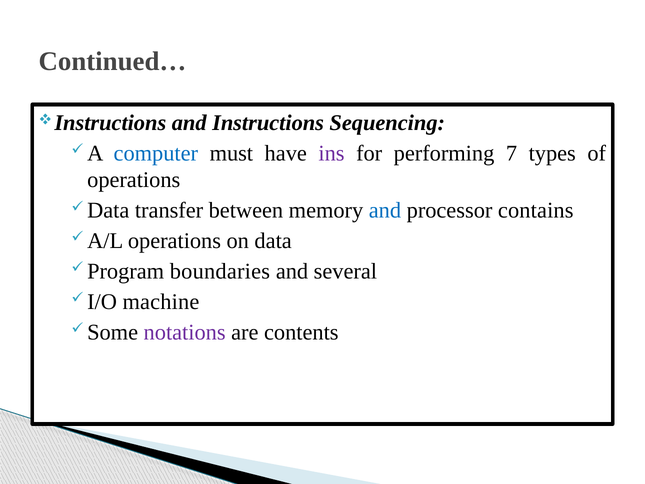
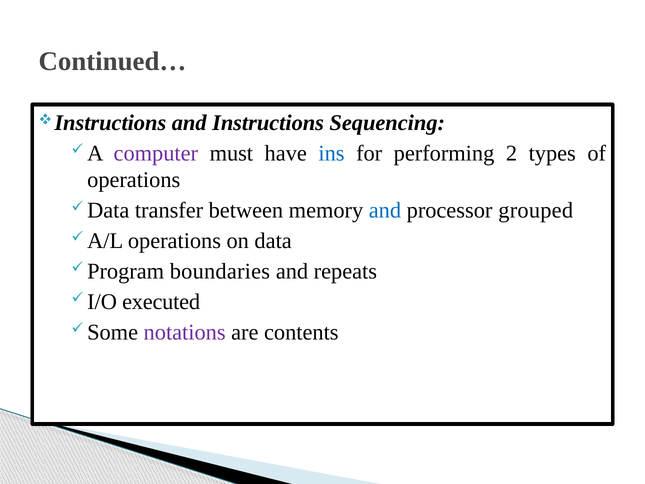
computer colour: blue -> purple (156, 153)
ins colour: purple -> blue (331, 153)
7: 7 -> 2 (511, 153)
contains: contains -> grouped (536, 210)
several: several -> repeats (345, 271)
machine: machine -> executed (161, 302)
